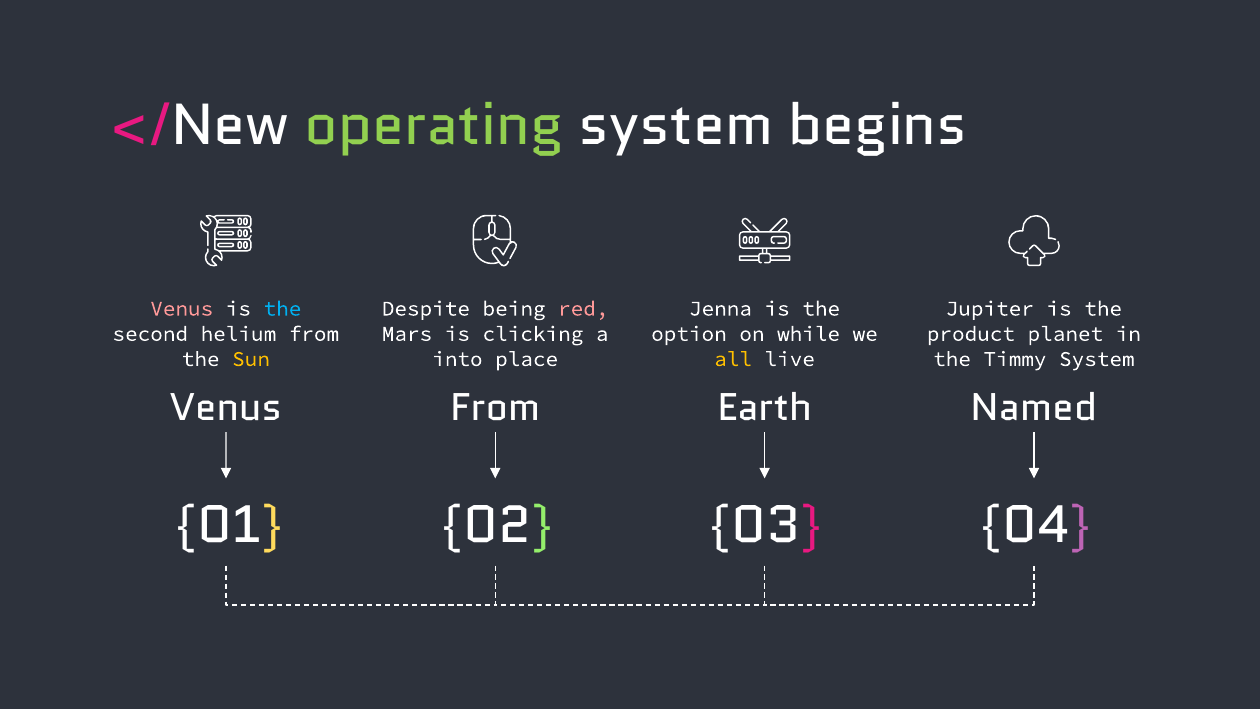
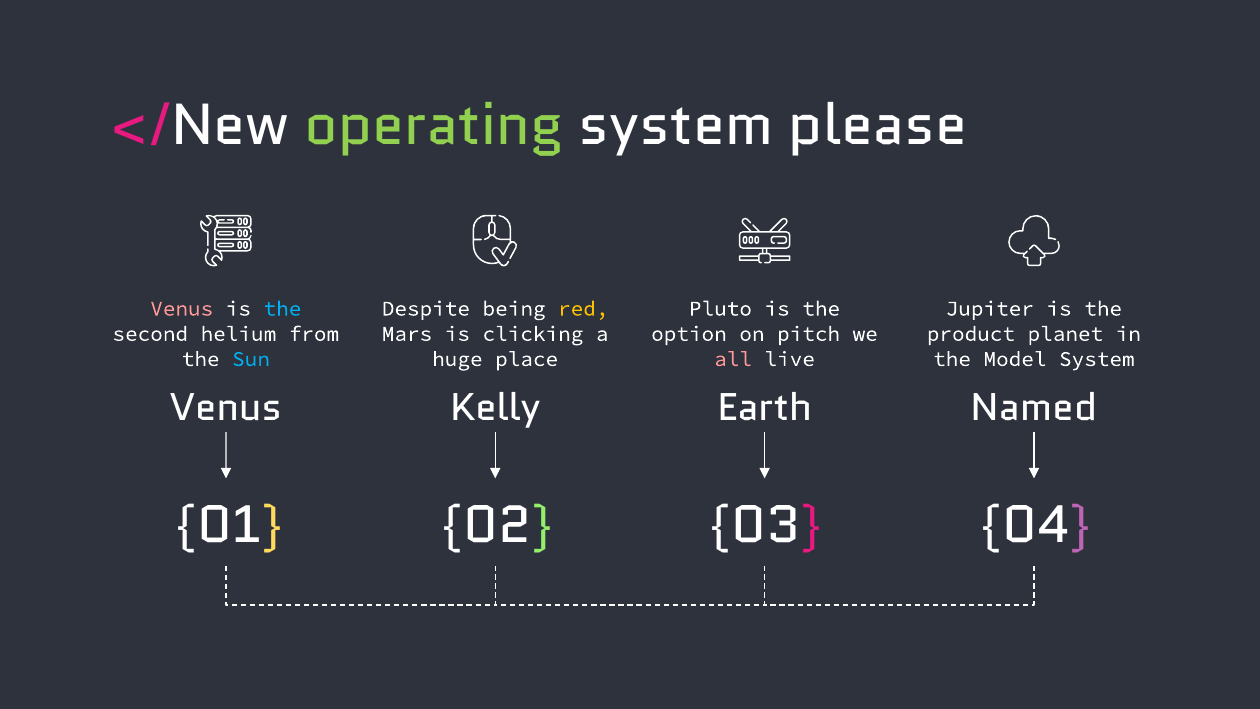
begins: begins -> please (878, 126)
red colour: pink -> yellow (583, 309)
Jenna: Jenna -> Pluto (720, 309)
while: while -> pitch (809, 334)
Sun colour: yellow -> light blue (251, 359)
into: into -> huge (457, 359)
all colour: yellow -> pink (733, 359)
Timmy: Timmy -> Model (1015, 359)
From: From -> Kelly (495, 407)
